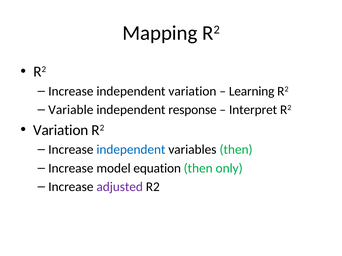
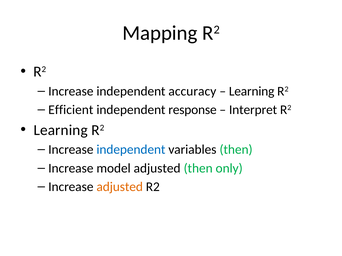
independent variation: variation -> accuracy (192, 91)
Variable: Variable -> Efficient (71, 110)
Variation: Variation -> Learning (61, 130)
model equation: equation -> adjusted (157, 168)
adjusted colour: purple -> orange (120, 187)
